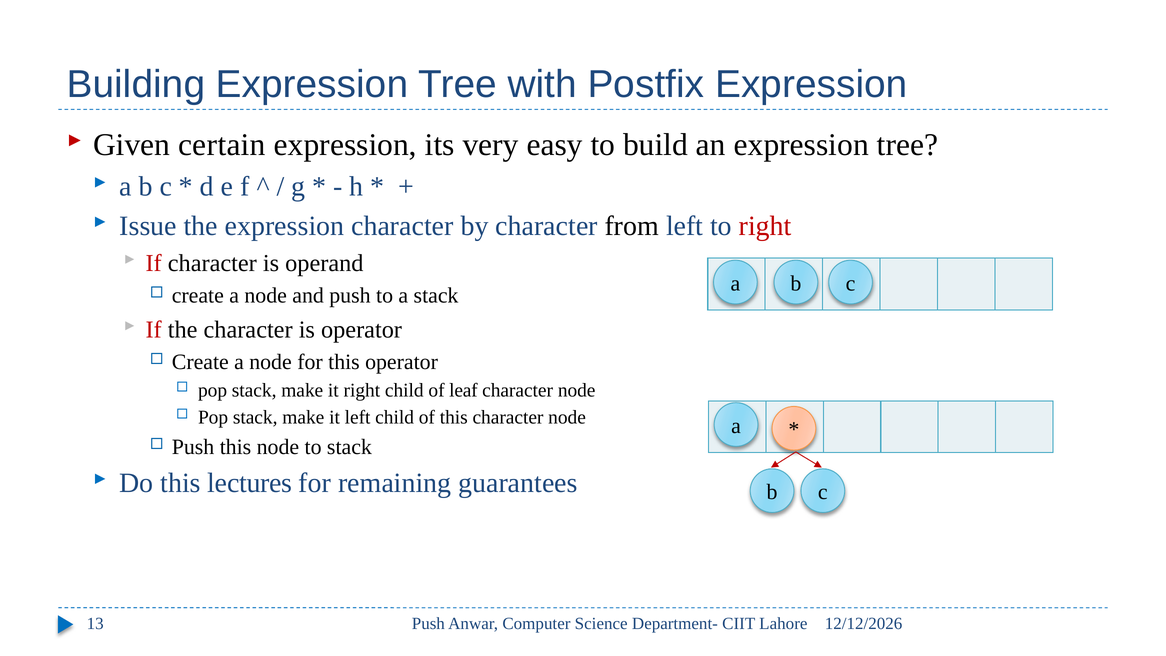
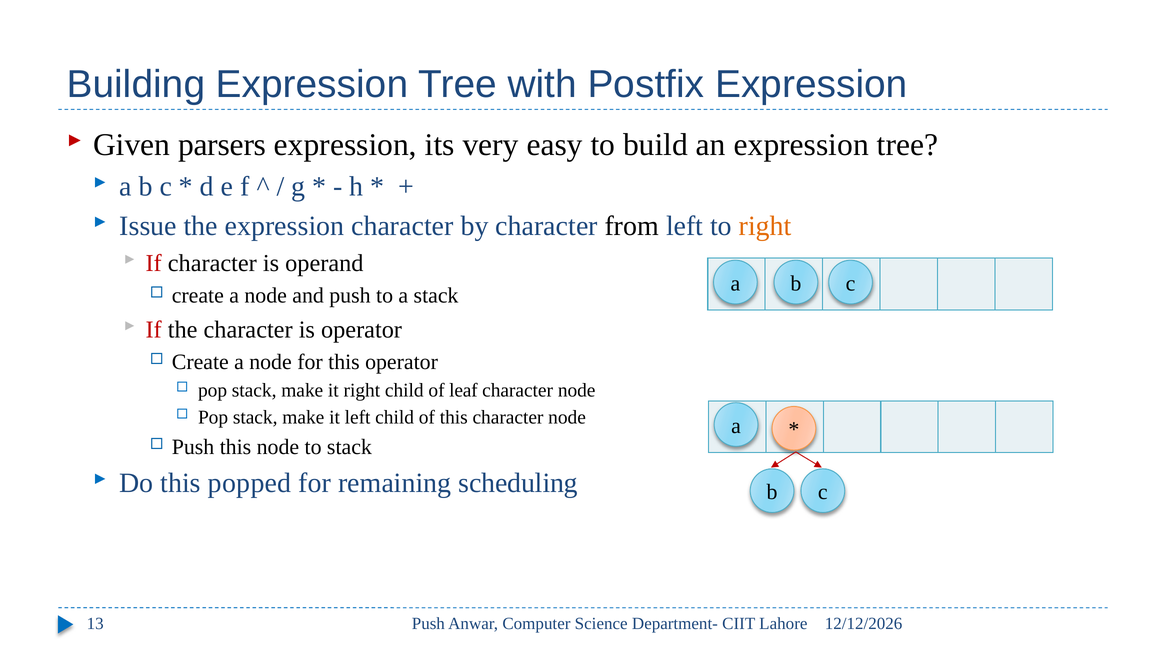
certain: certain -> parsers (222, 145)
right colour: red -> orange (765, 226)
lectures: lectures -> popped (250, 483)
guarantees: guarantees -> scheduling (518, 483)
